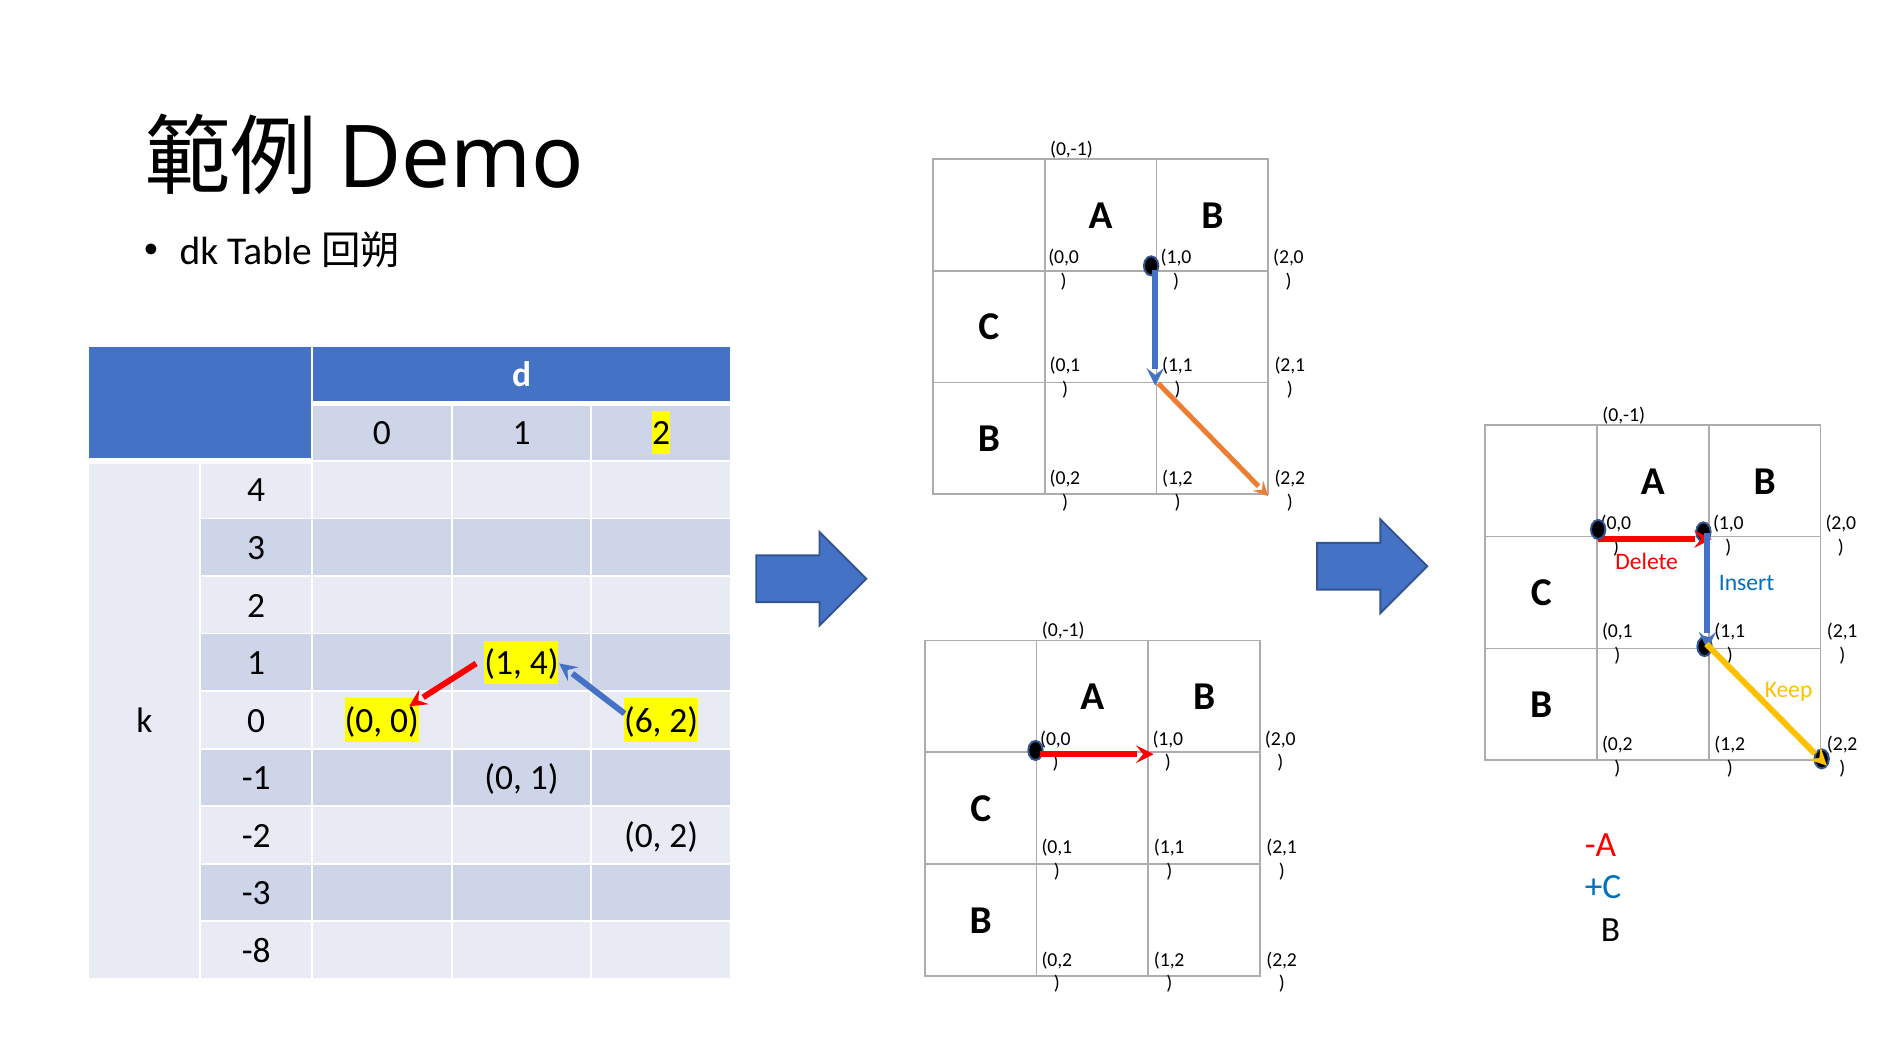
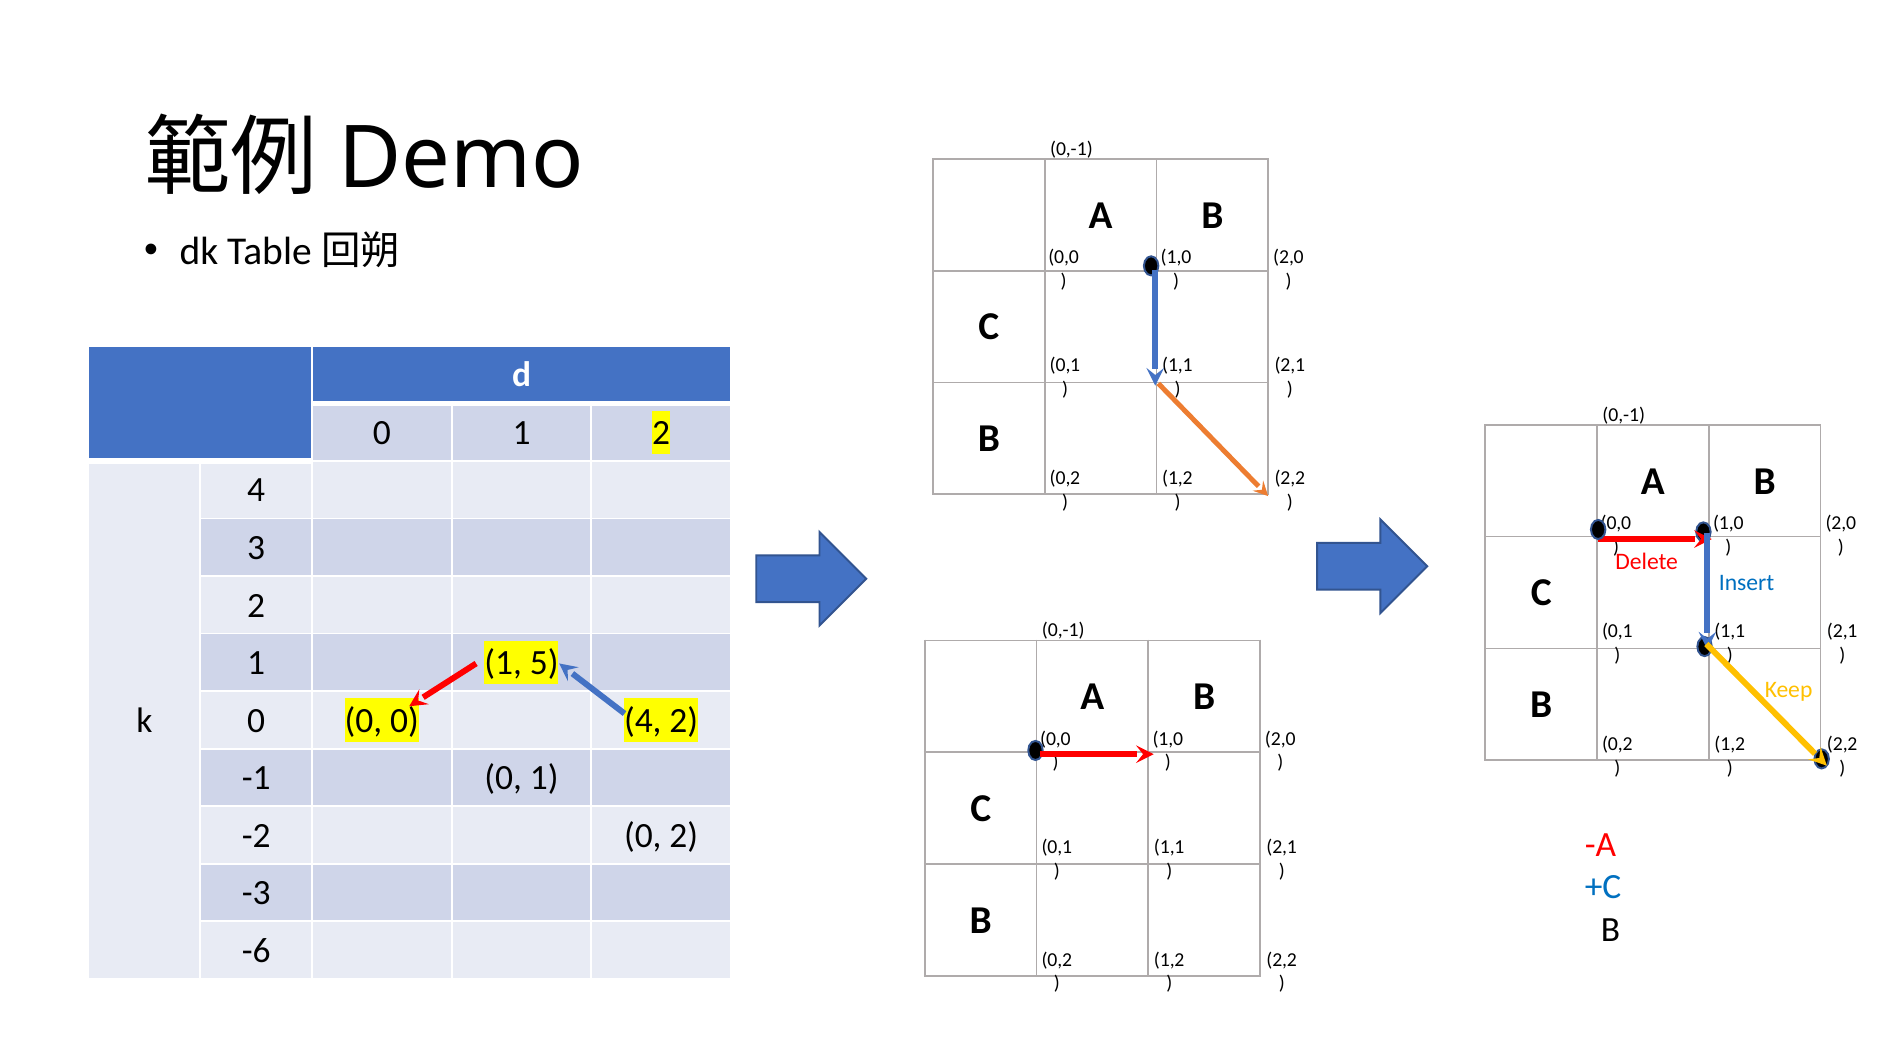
1 4: 4 -> 5 (544, 663)
0 6: 6 -> 4 (643, 721)
-8: -8 -> -6 (256, 951)
